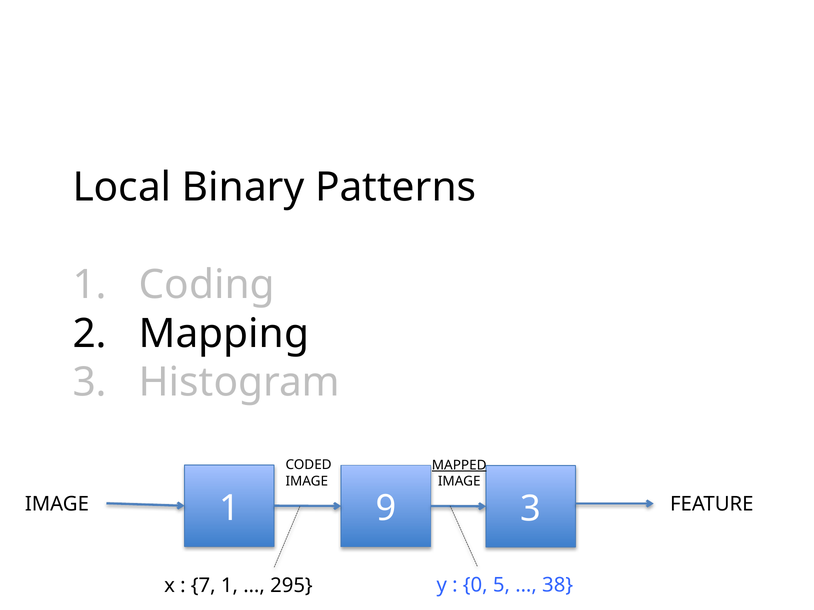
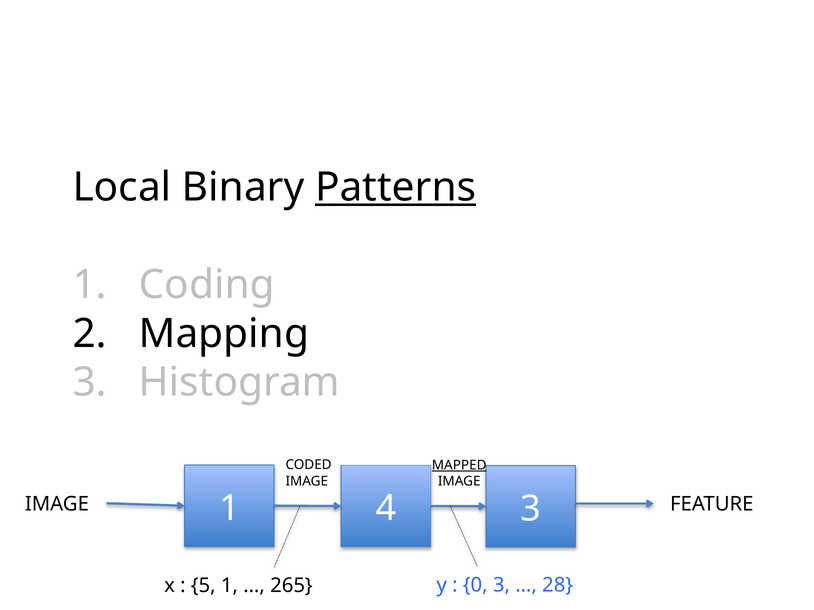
Patterns underline: none -> present (396, 188)
9: 9 -> 4 (386, 509)
7: 7 -> 5 (203, 586)
295: 295 -> 265 (291, 586)
0 5: 5 -> 3 (501, 585)
38: 38 -> 28 (558, 585)
